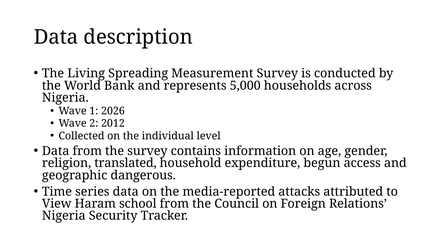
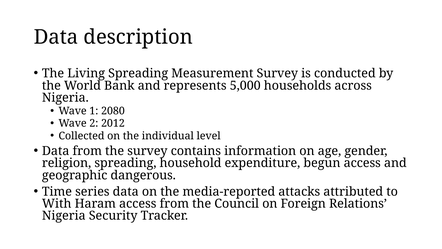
2026: 2026 -> 2080 (113, 111)
religion translated: translated -> spreading (125, 163)
View: View -> With (57, 203)
Haram school: school -> access (138, 203)
